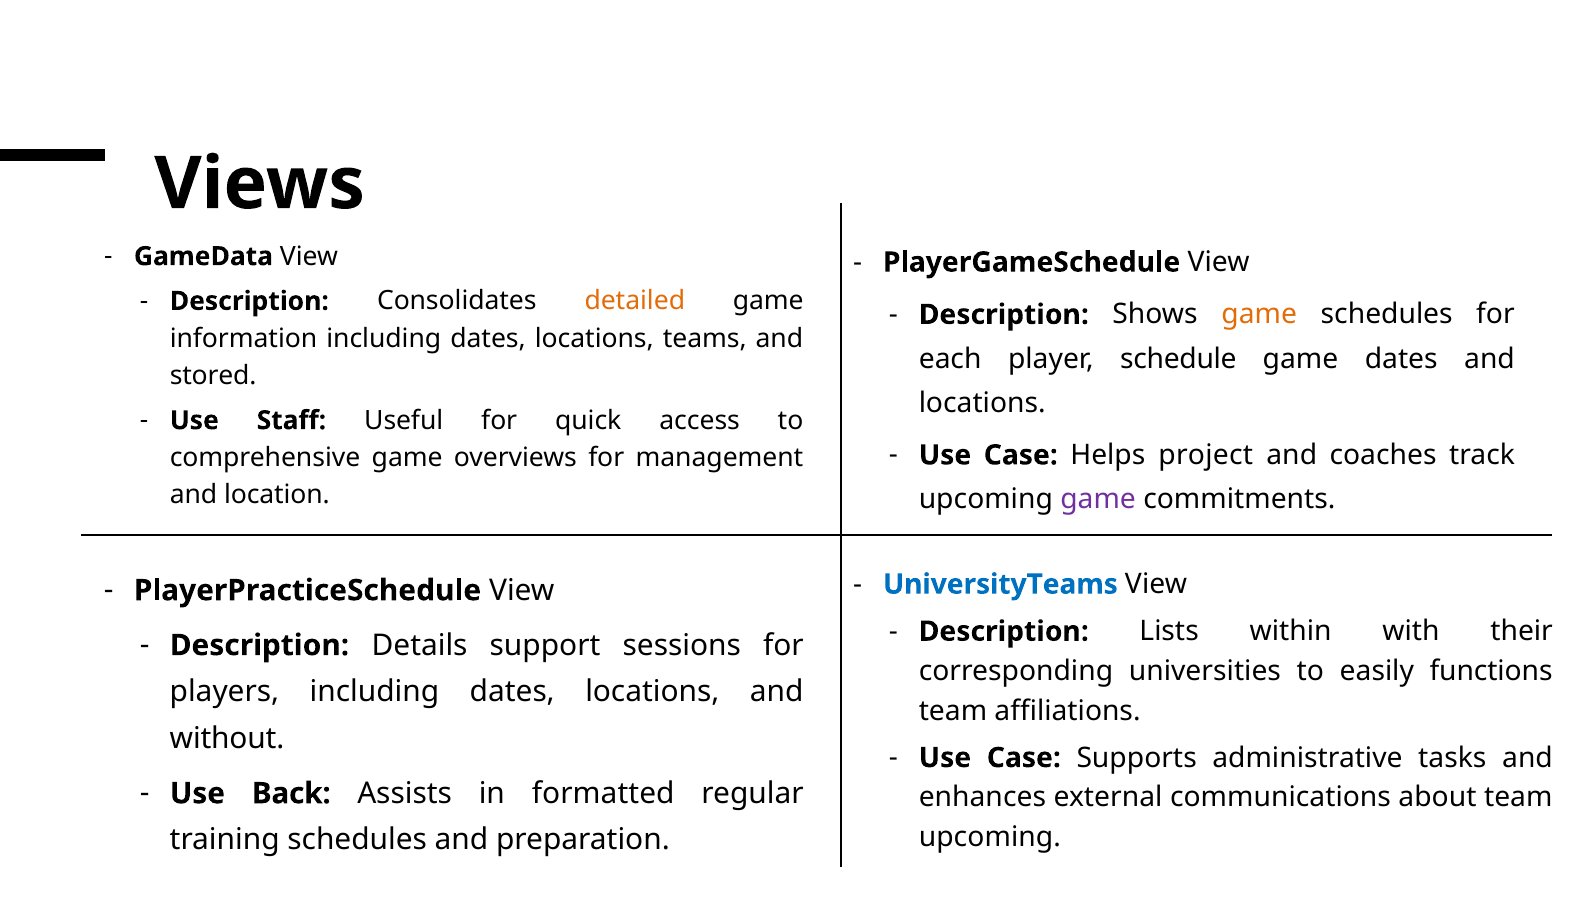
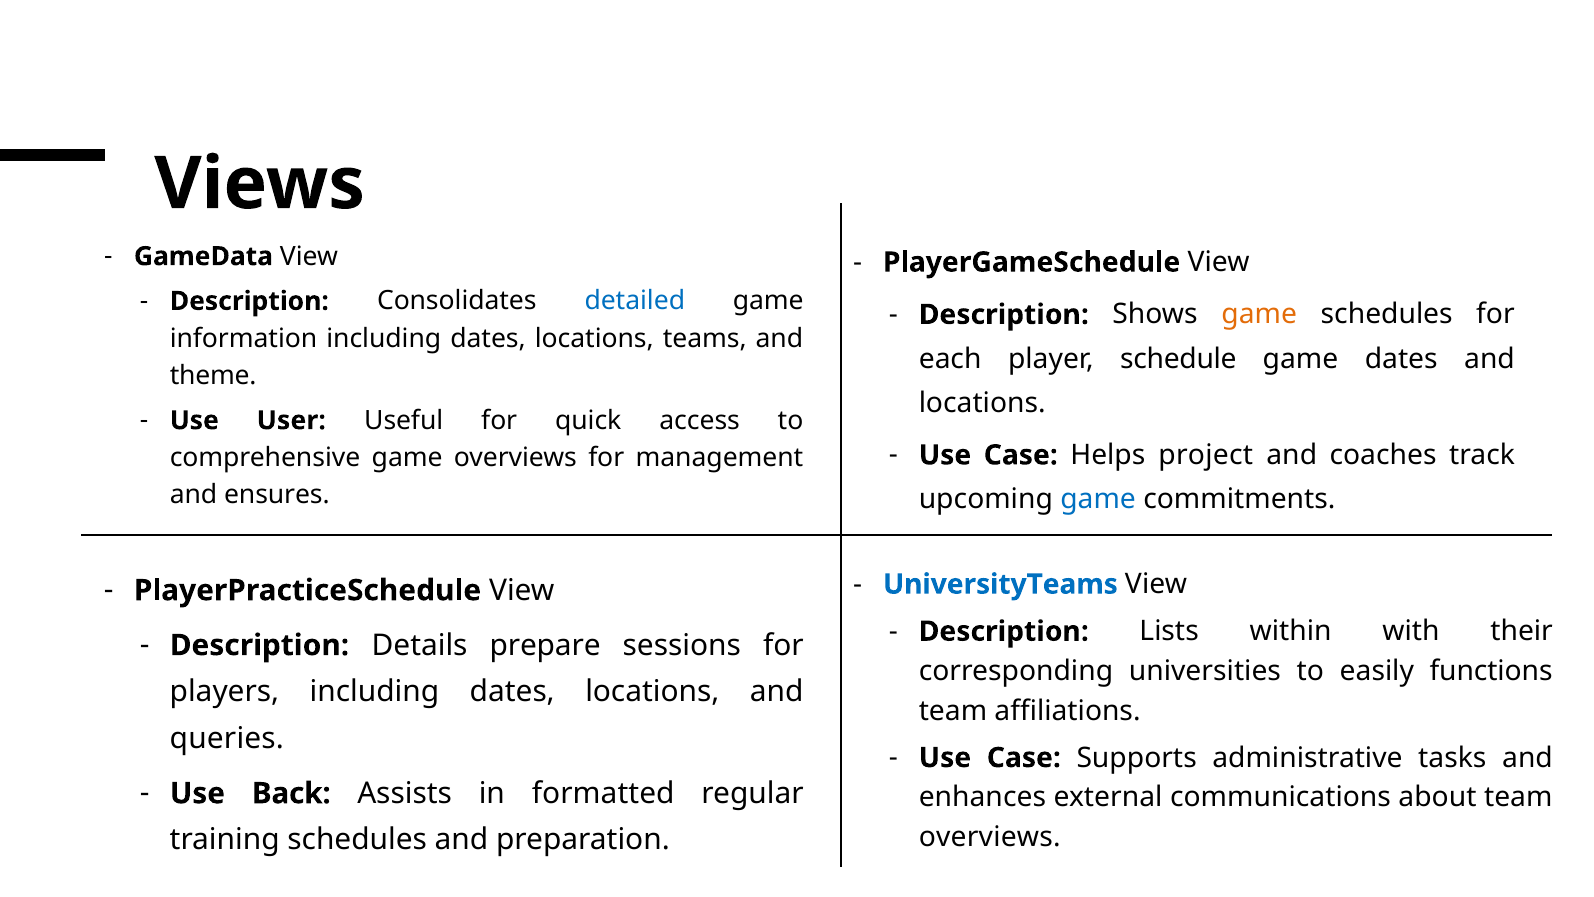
detailed colour: orange -> blue (635, 301)
stored: stored -> theme (213, 376)
Staff: Staff -> User (291, 420)
location: location -> ensures (277, 495)
game colour: purple -> blue (1098, 499)
support: support -> prepare (545, 645)
without: without -> queries (227, 738)
upcoming: upcoming -> overviews (990, 837)
